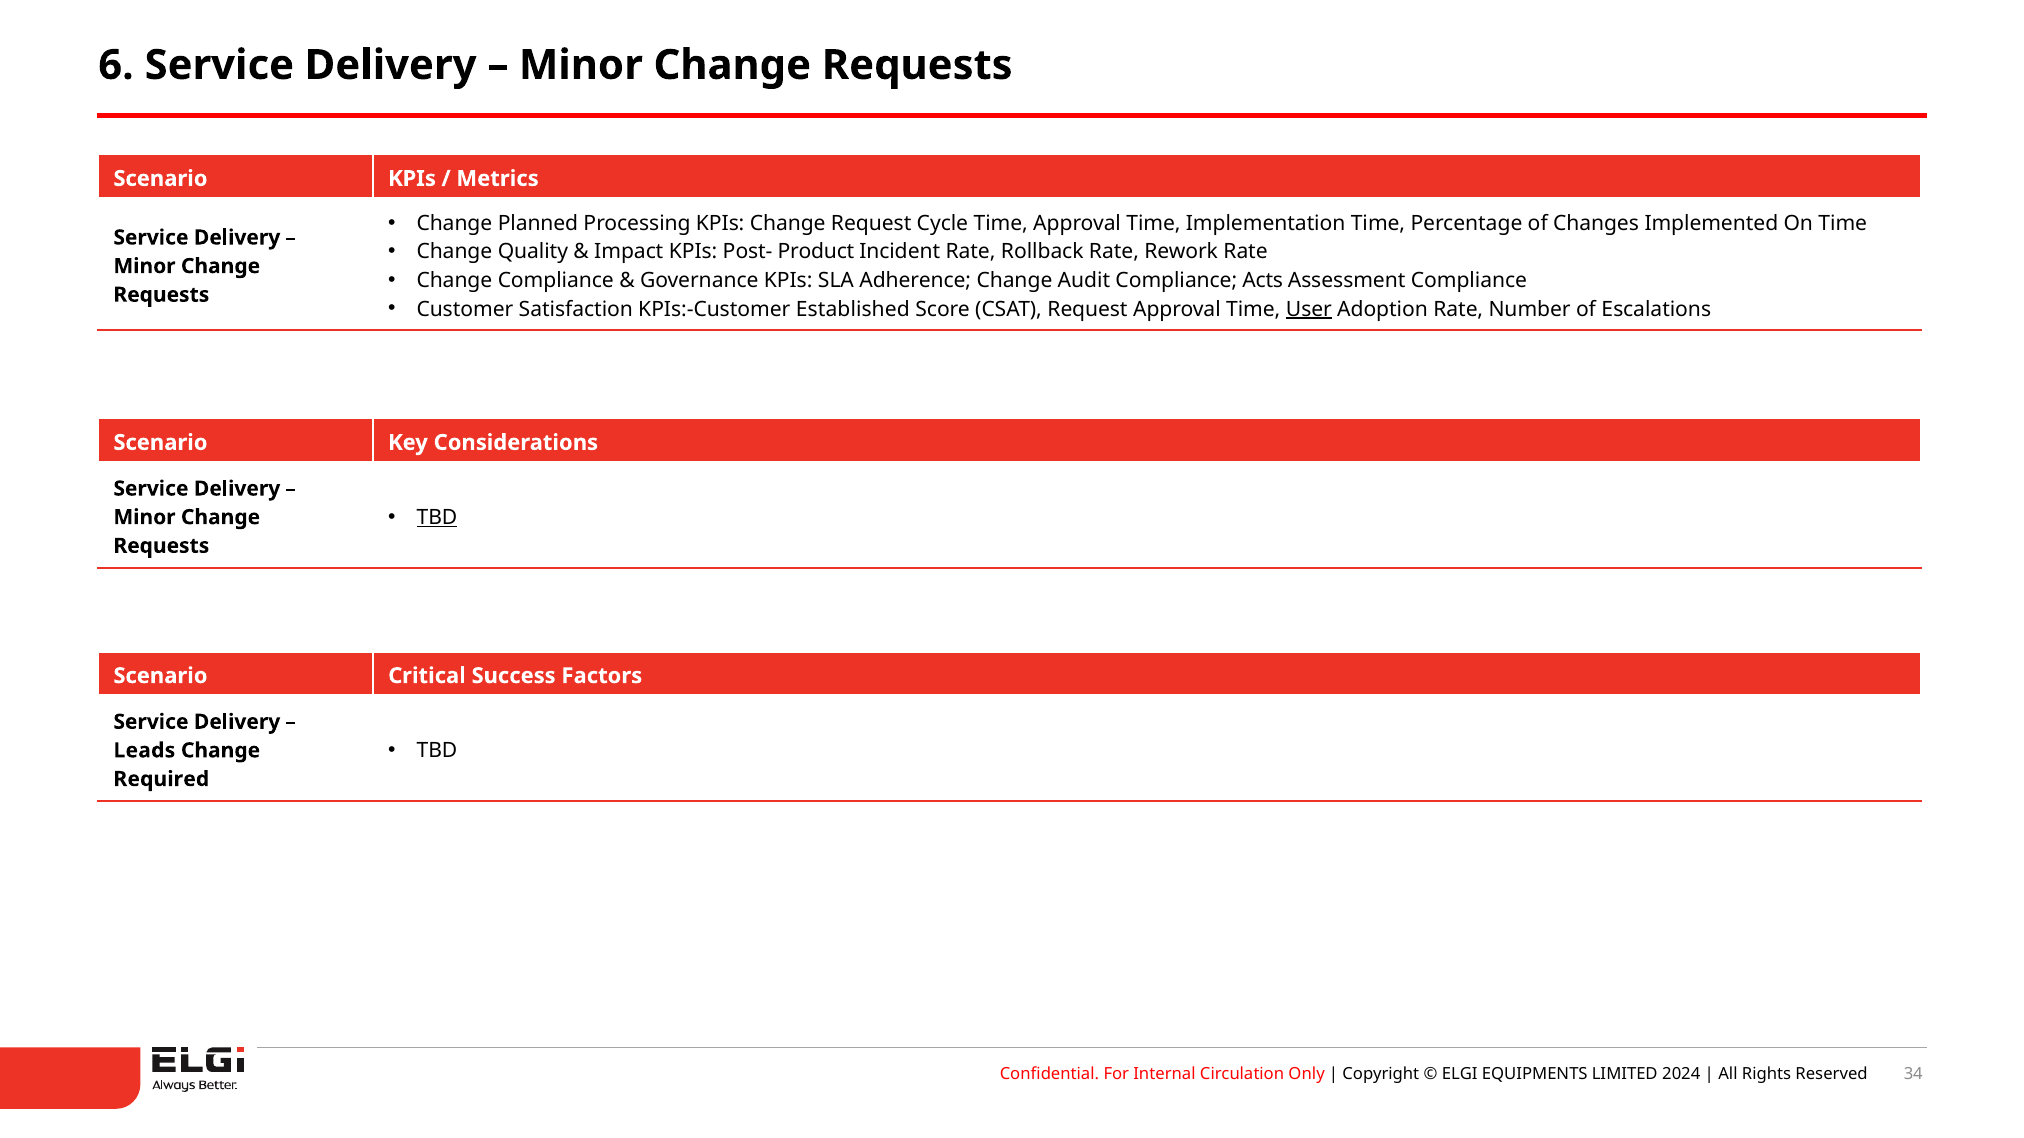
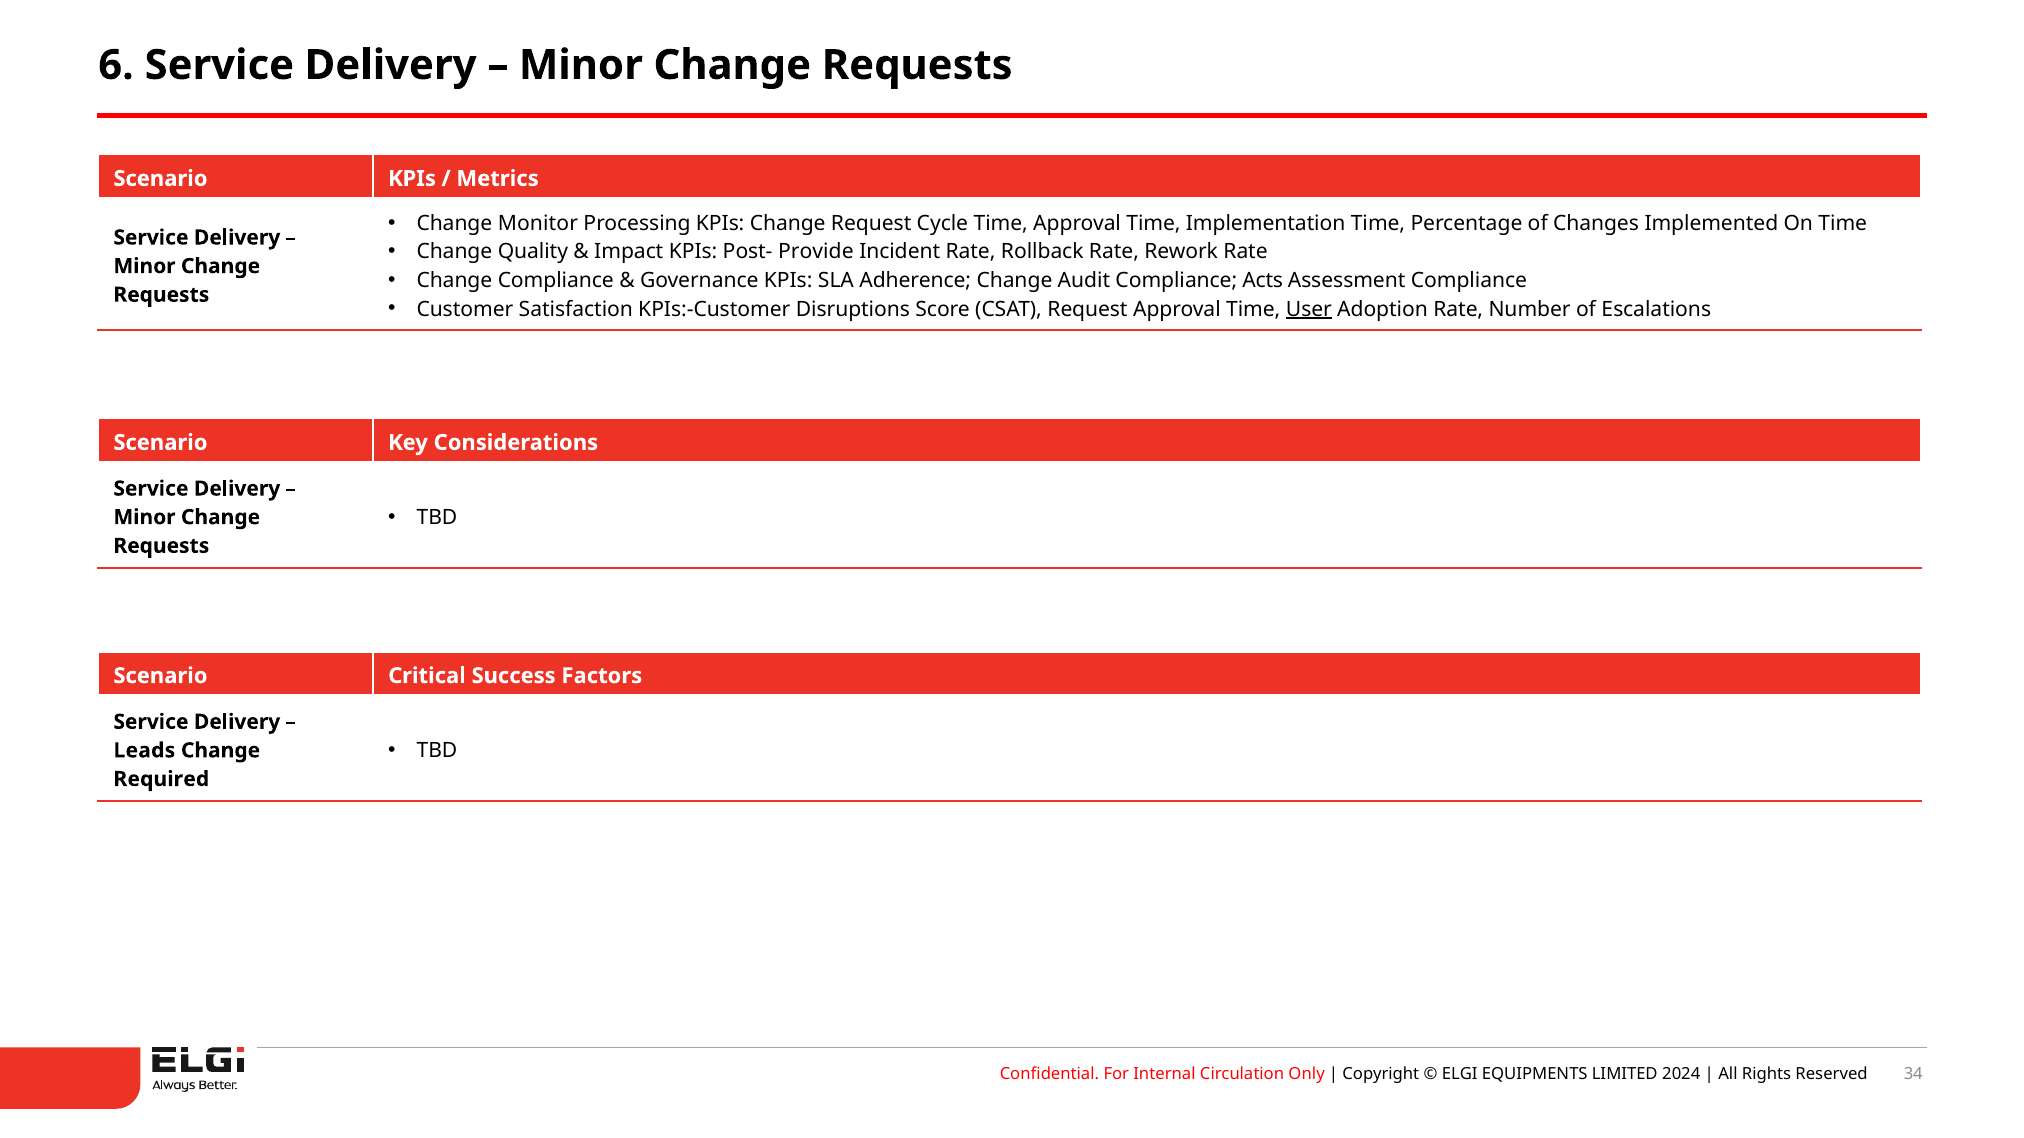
Planned: Planned -> Monitor (538, 223)
Product: Product -> Provide (816, 252)
Established: Established -> Disruptions (853, 309)
TBD underline: present -> none (437, 517)
